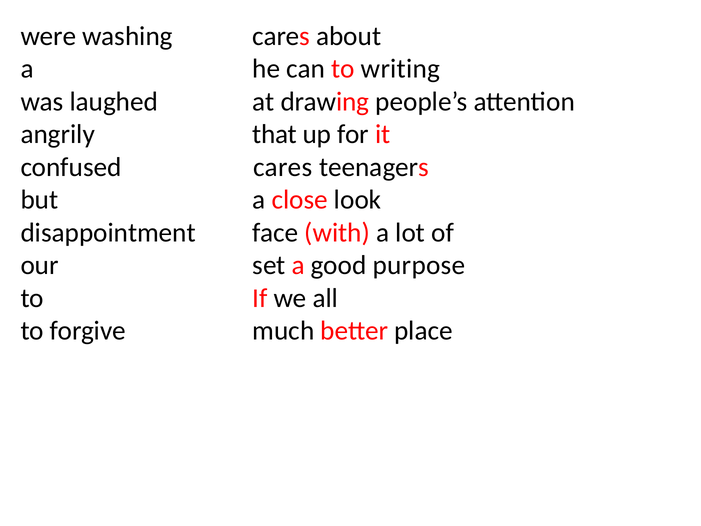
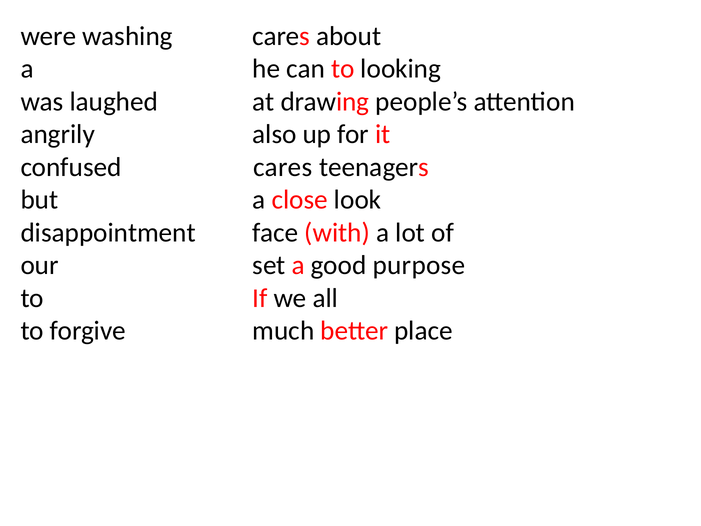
writing: writing -> looking (401, 69)
that: that -> also (275, 134)
